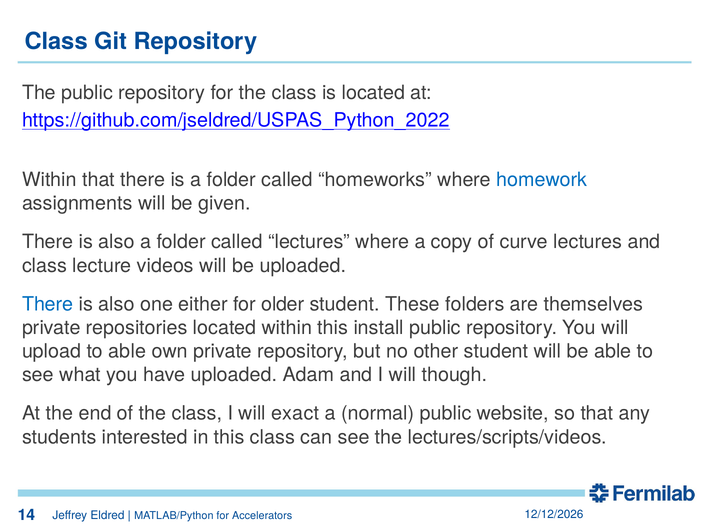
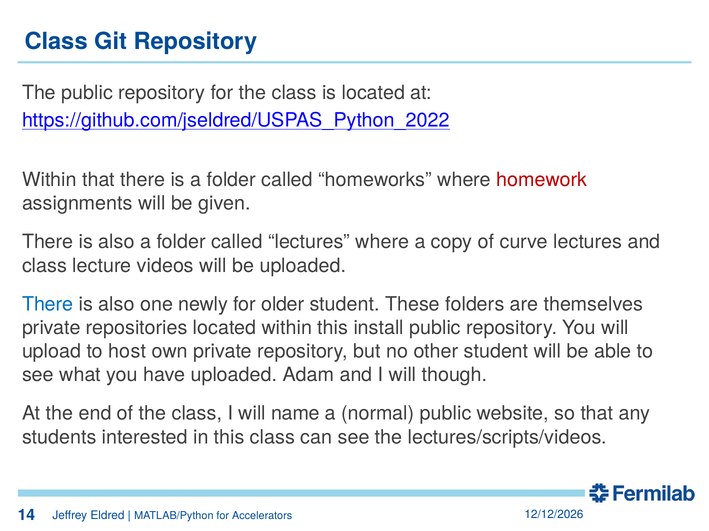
homework colour: blue -> red (542, 180)
either: either -> newly (203, 305)
to able: able -> host (127, 352)
exact: exact -> name (295, 414)
